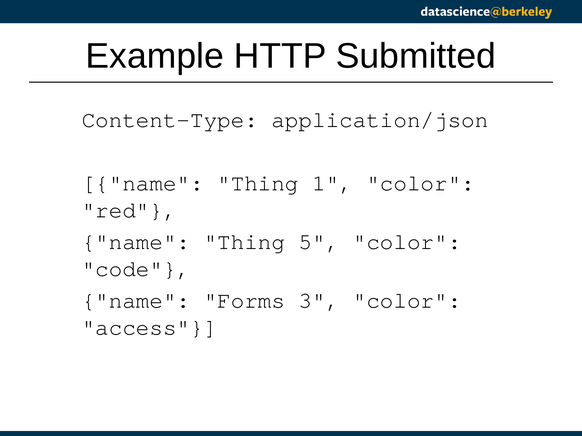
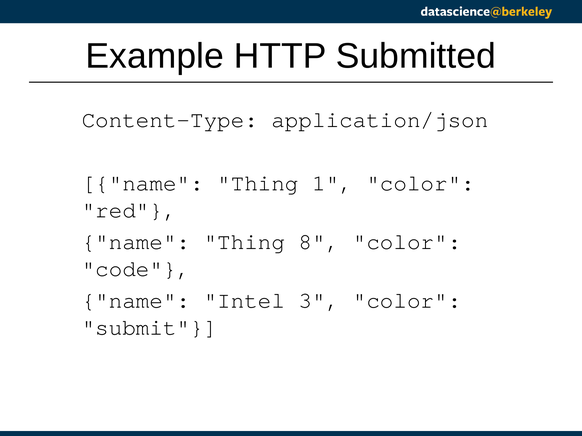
5: 5 -> 8 (319, 242)
Forms: Forms -> Intel (244, 301)
access: access -> submit (150, 328)
